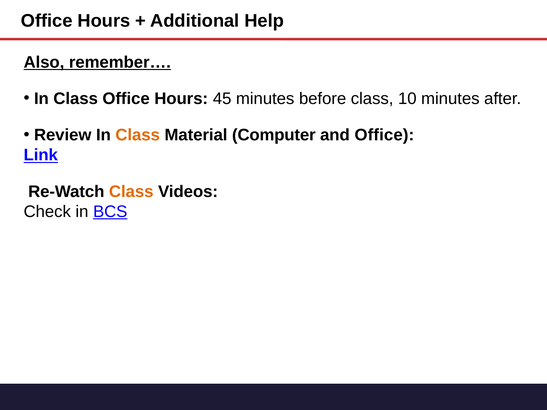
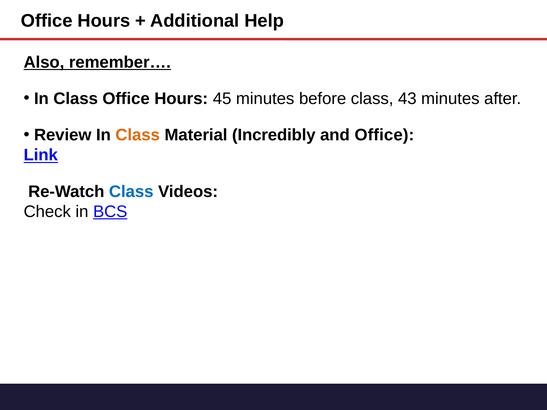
10: 10 -> 43 (407, 99)
Computer: Computer -> Incredibly (274, 135)
Class colour: orange -> blue (131, 192)
